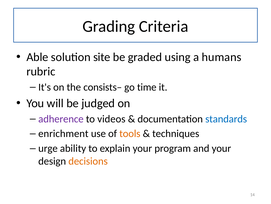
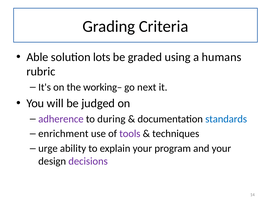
site: site -> lots (102, 57)
consists–: consists– -> working– (103, 87)
time: time -> next (147, 87)
videos: videos -> during (111, 118)
tools colour: orange -> purple (130, 133)
decisions colour: orange -> purple (88, 161)
